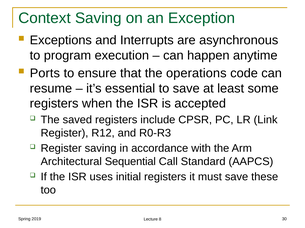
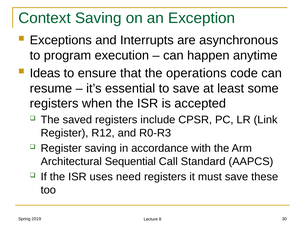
Ports: Ports -> Ideas (45, 73)
initial: initial -> need (128, 177)
